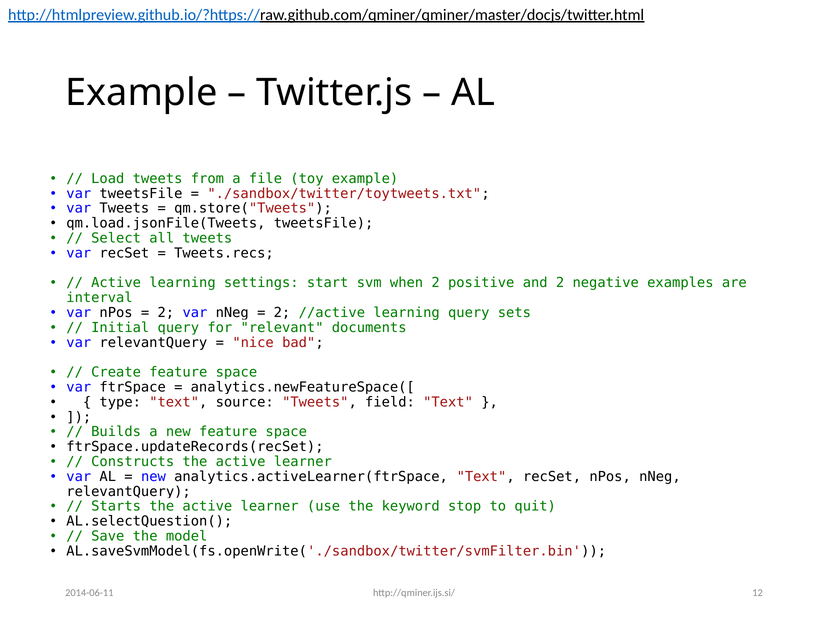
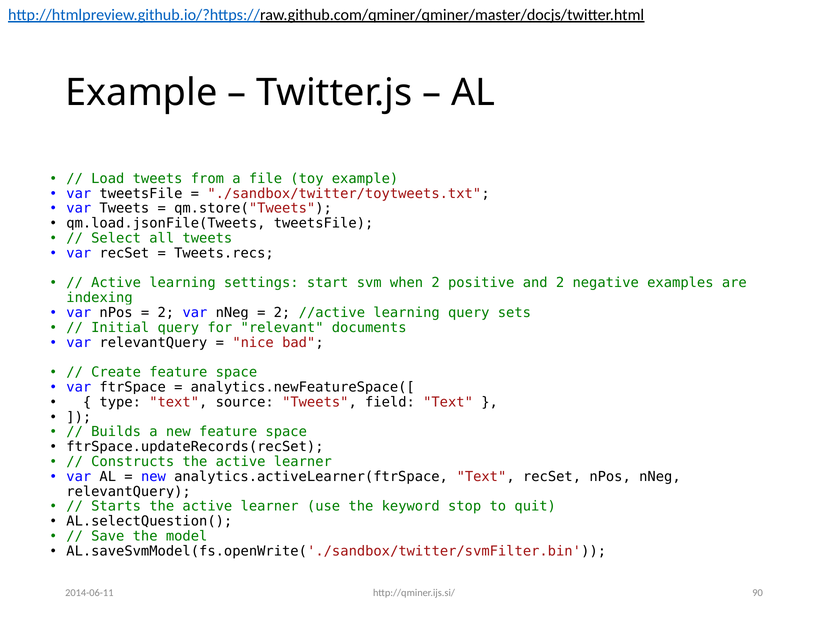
interval: interval -> indexing (100, 298)
12: 12 -> 90 (758, 593)
